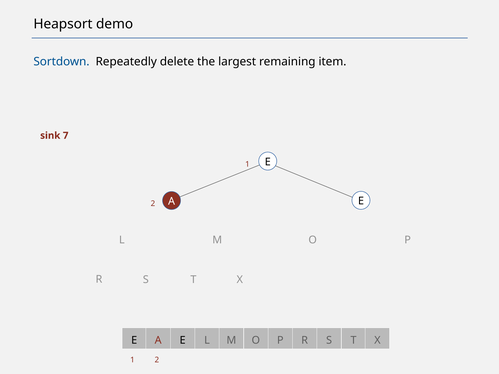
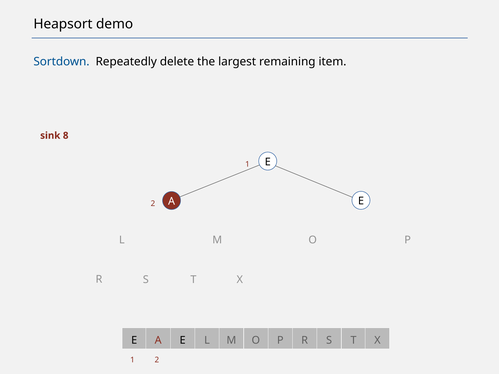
7: 7 -> 8 (66, 136)
